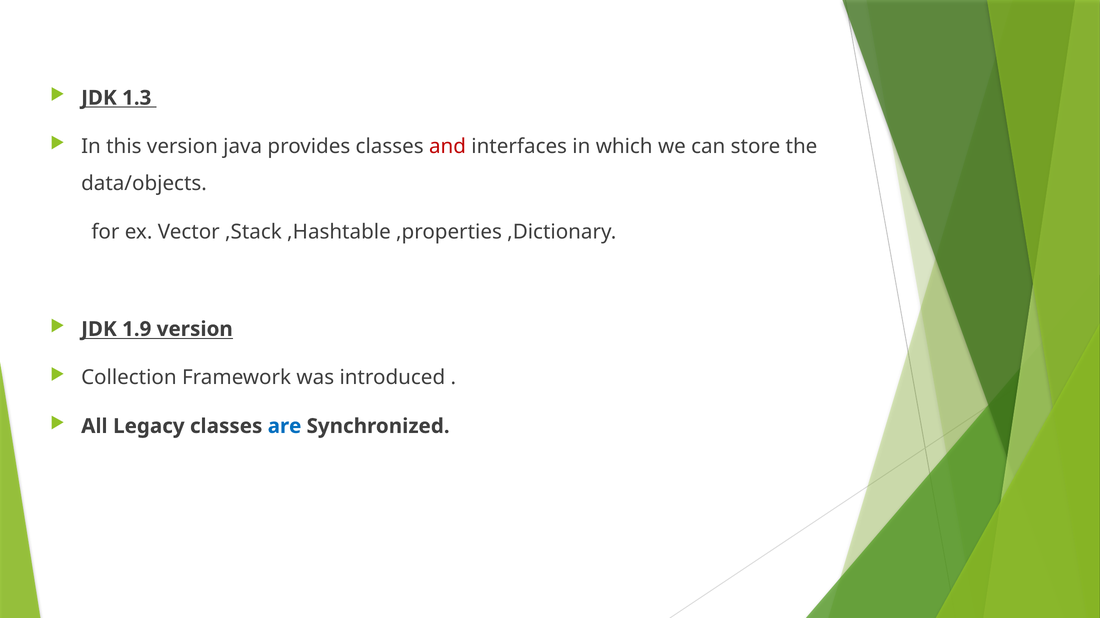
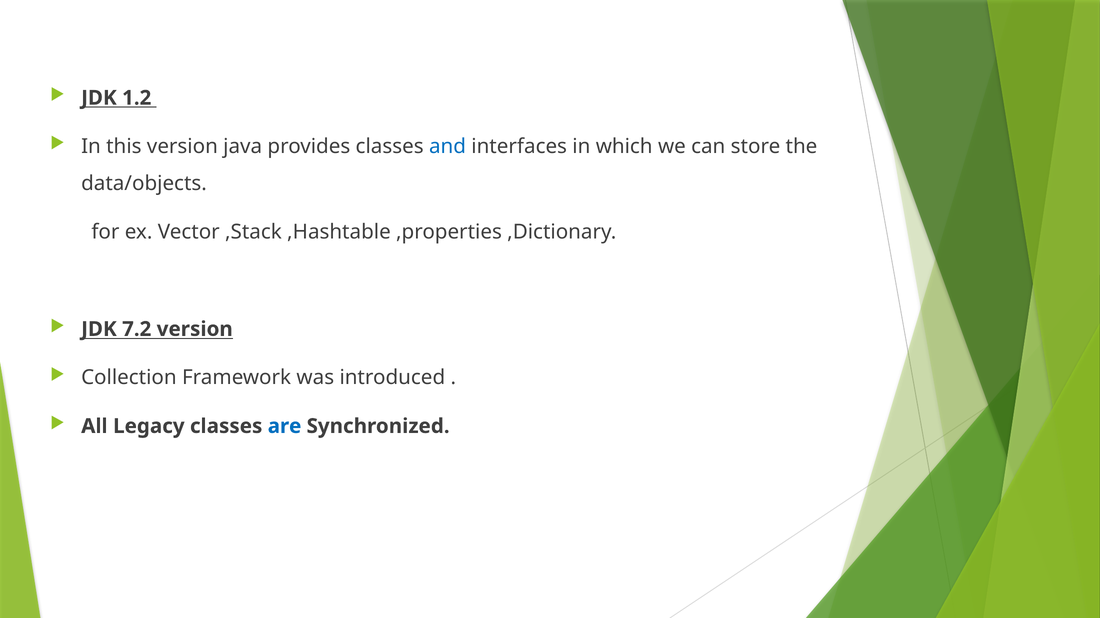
1.3: 1.3 -> 1.2 (137, 98)
and colour: red -> blue (447, 147)
1.9: 1.9 -> 7.2 (137, 329)
